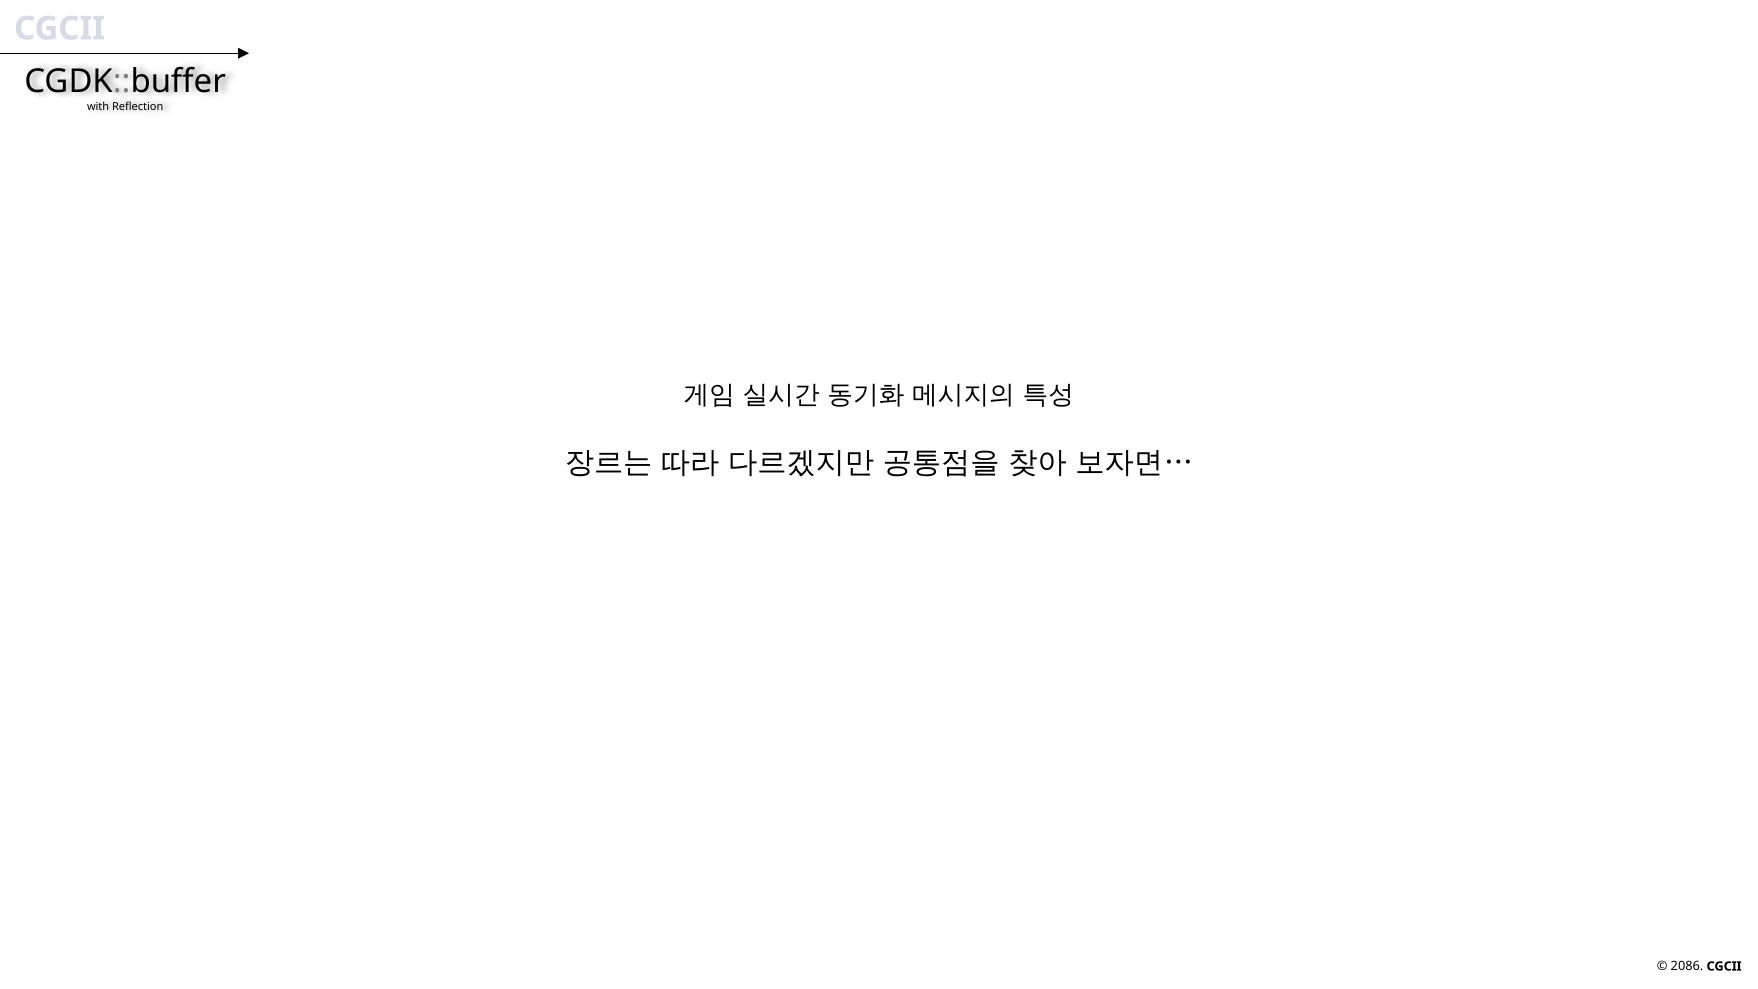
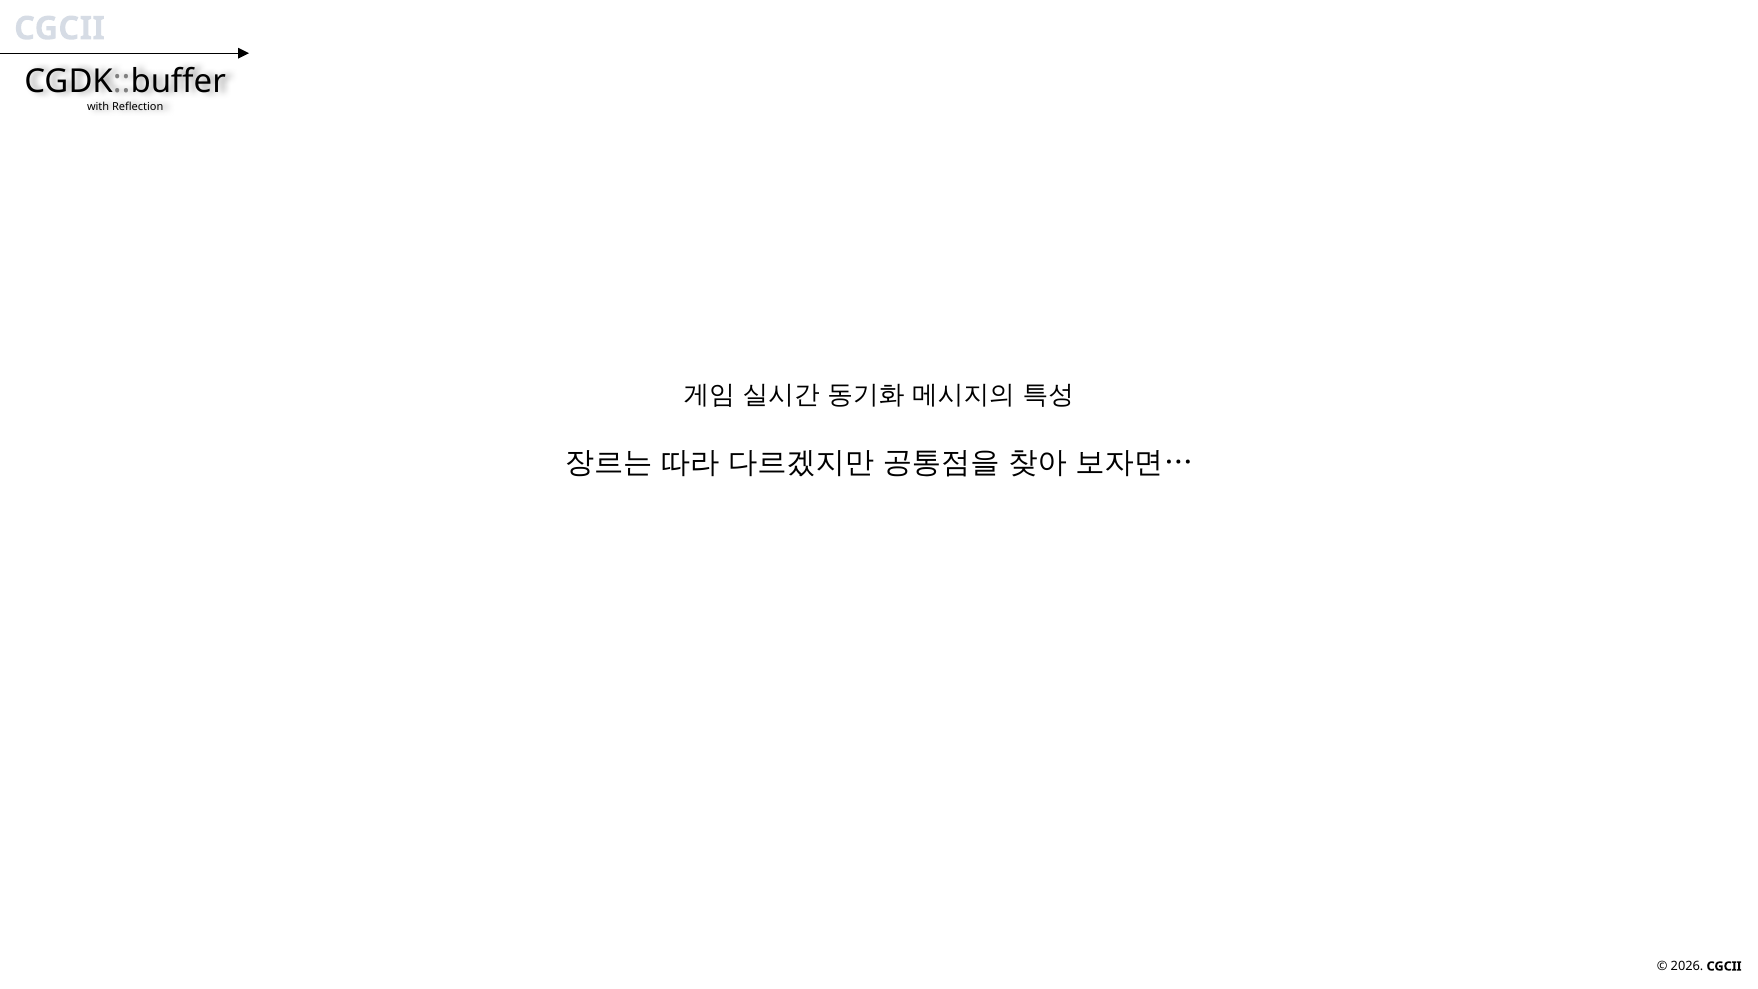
2086: 2086 -> 2026 (1687, 966)
